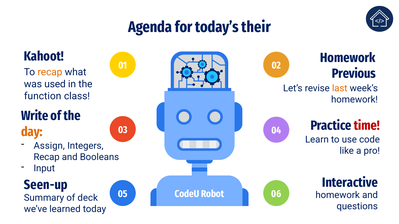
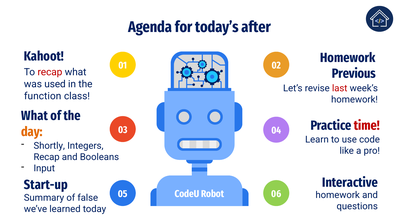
their: their -> after (256, 27)
recap colour: orange -> red (50, 72)
last colour: orange -> red (340, 88)
Write: Write -> What (35, 116)
Assign: Assign -> Shortly (49, 146)
Seen-up: Seen-up -> Start-up (46, 185)
deck: deck -> false (88, 198)
